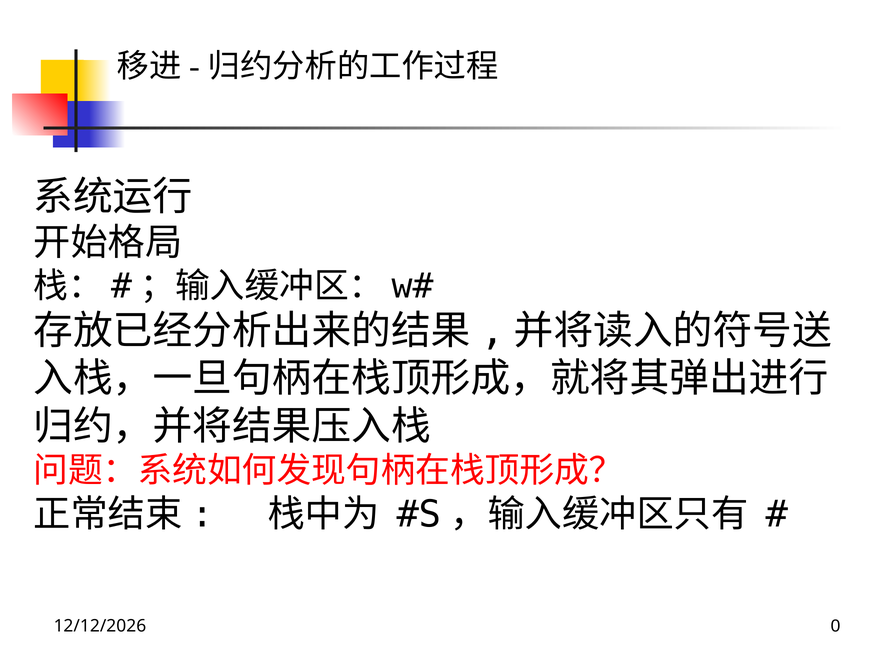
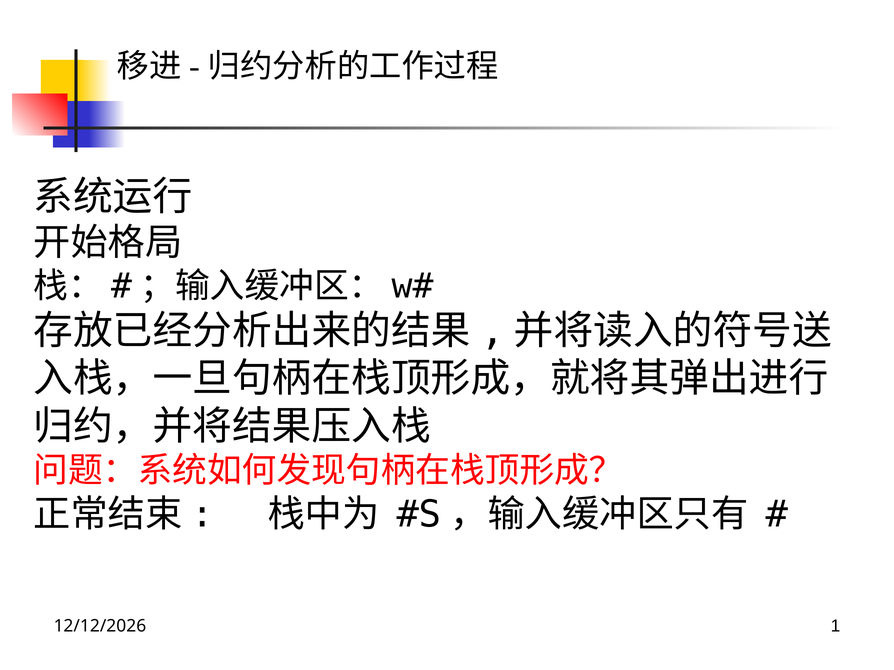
0: 0 -> 1 (836, 627)
